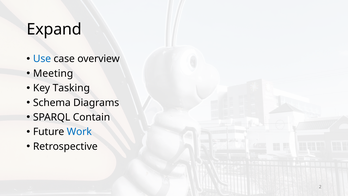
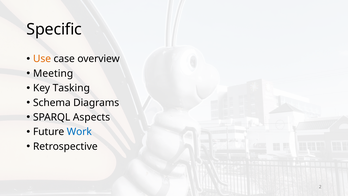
Expand: Expand -> Specific (54, 29)
Use colour: blue -> orange (42, 59)
Contain: Contain -> Aspects (91, 117)
